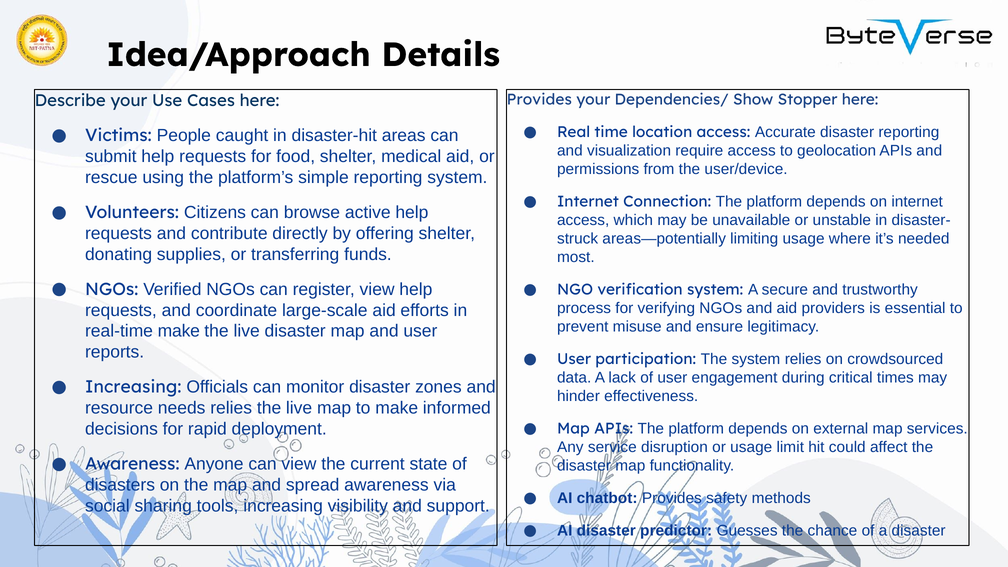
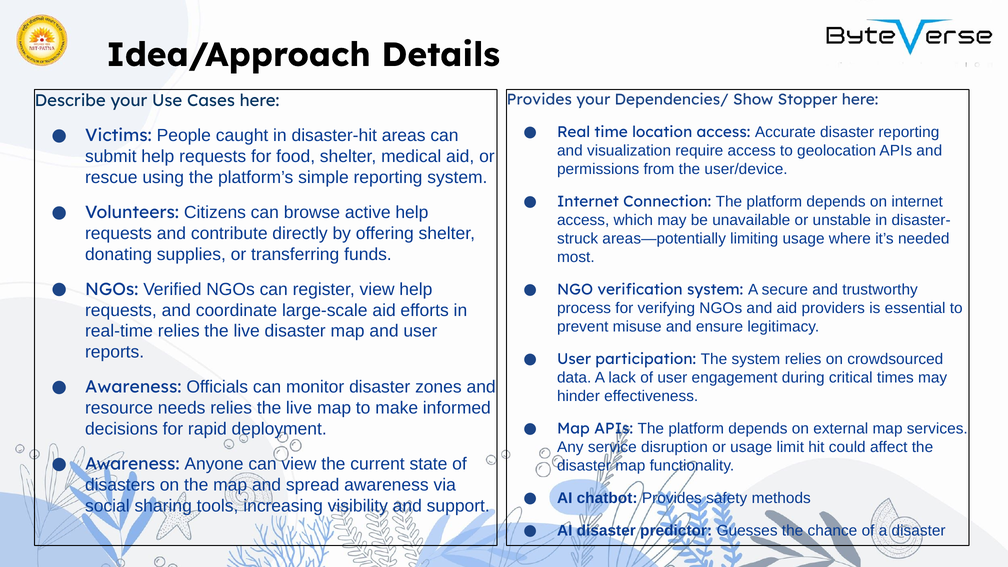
real-time make: make -> relies (179, 331)
Increasing: Increasing -> Awareness (133, 387)
